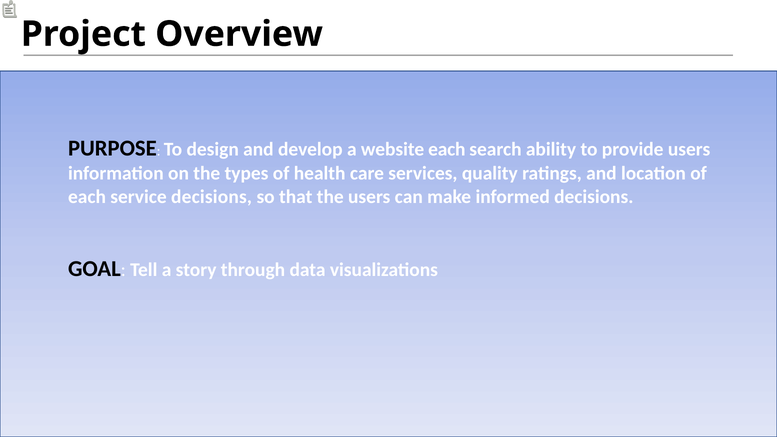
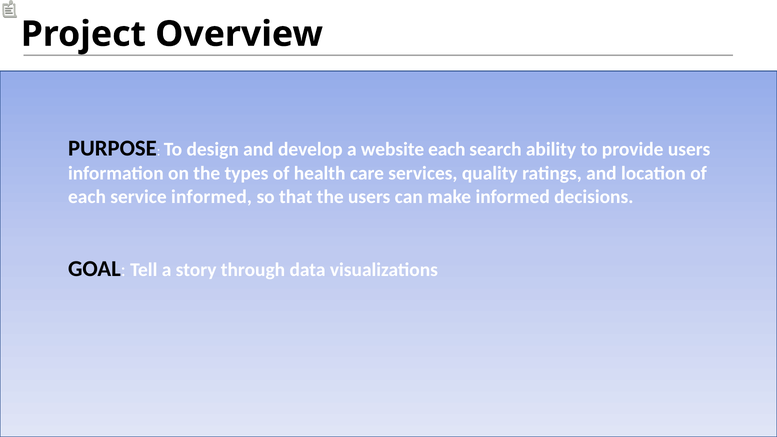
service decisions: decisions -> informed (212, 197)
